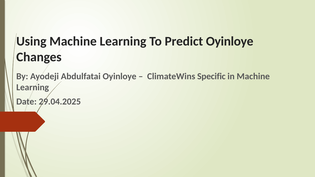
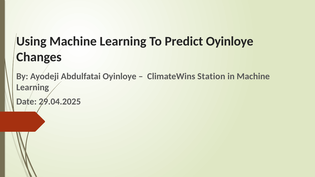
Specific: Specific -> Station (211, 77)
